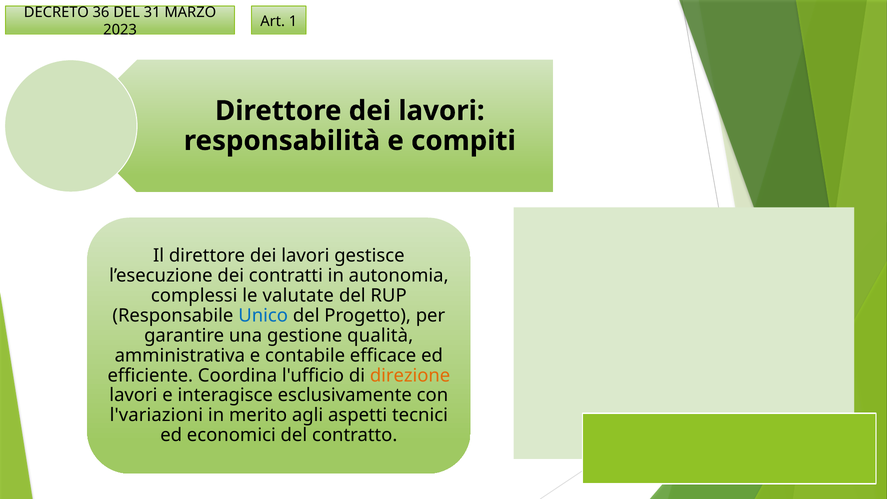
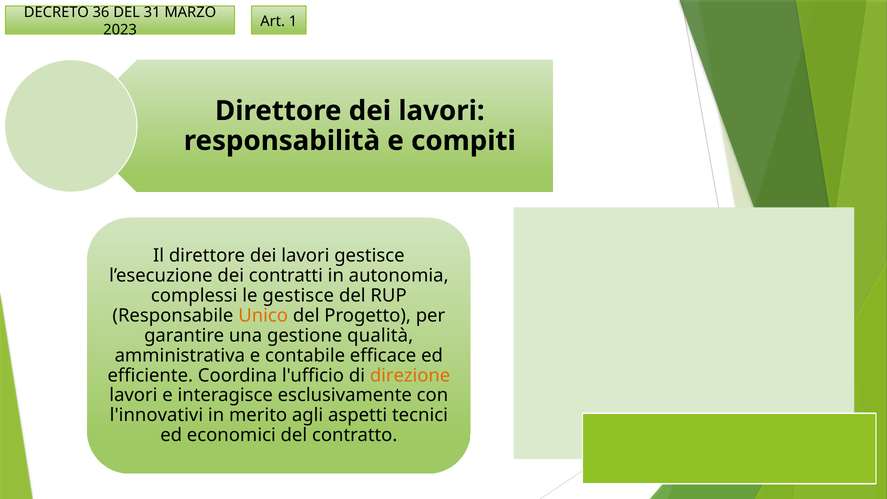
le valutate: valutate -> gestisce (298, 296)
Unico colour: blue -> orange (263, 315)
l'variazioni: l'variazioni -> l'innovativi (156, 415)
